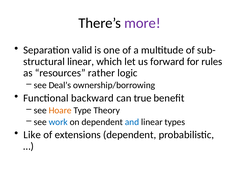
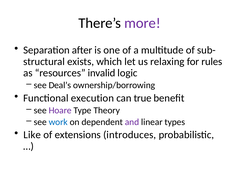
valid: valid -> after (82, 50)
linear: linear -> exists (81, 62)
forward: forward -> relaxing (167, 62)
rather: rather -> invalid (102, 73)
backward: backward -> execution (92, 98)
Hoare colour: orange -> purple (60, 110)
and colour: blue -> purple (132, 122)
extensions dependent: dependent -> introduces (130, 135)
